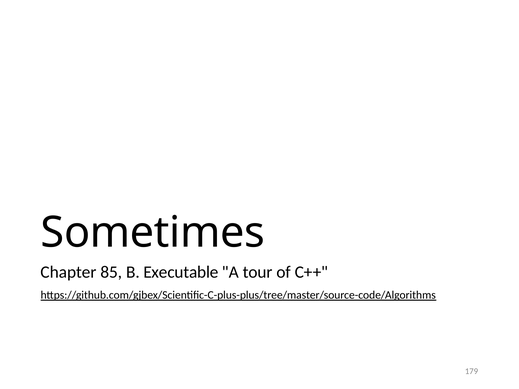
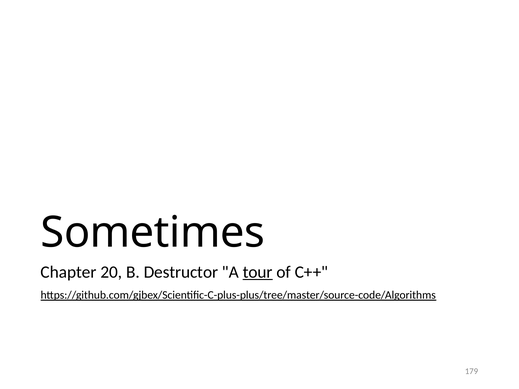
85: 85 -> 20 (111, 272)
Executable: Executable -> Destructor (181, 272)
tour underline: none -> present (258, 272)
